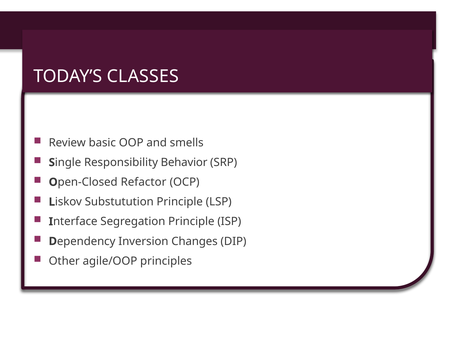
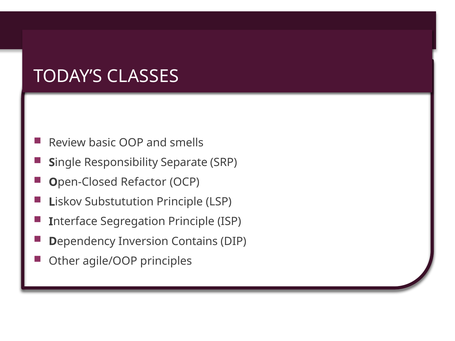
Behavior: Behavior -> Separate (184, 163)
Changes: Changes -> Contains (195, 241)
